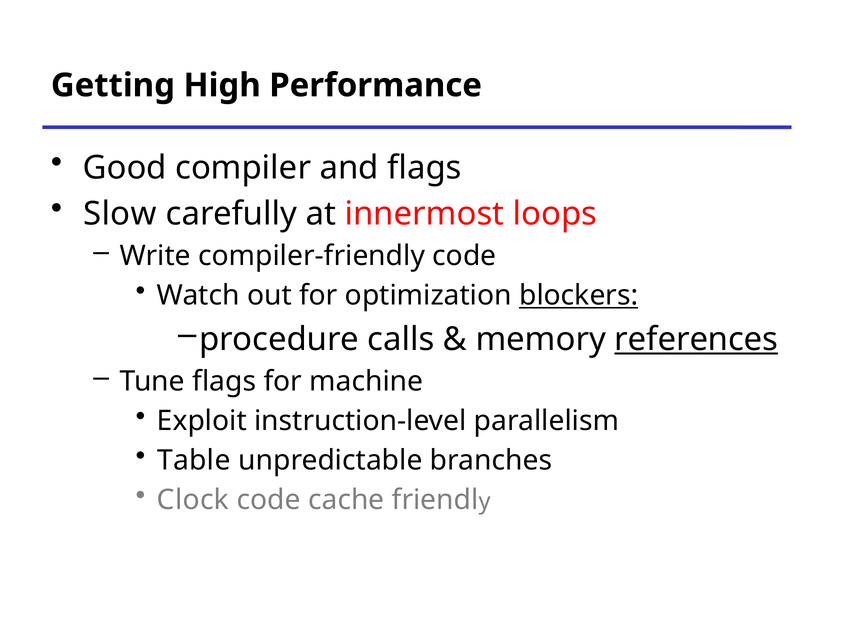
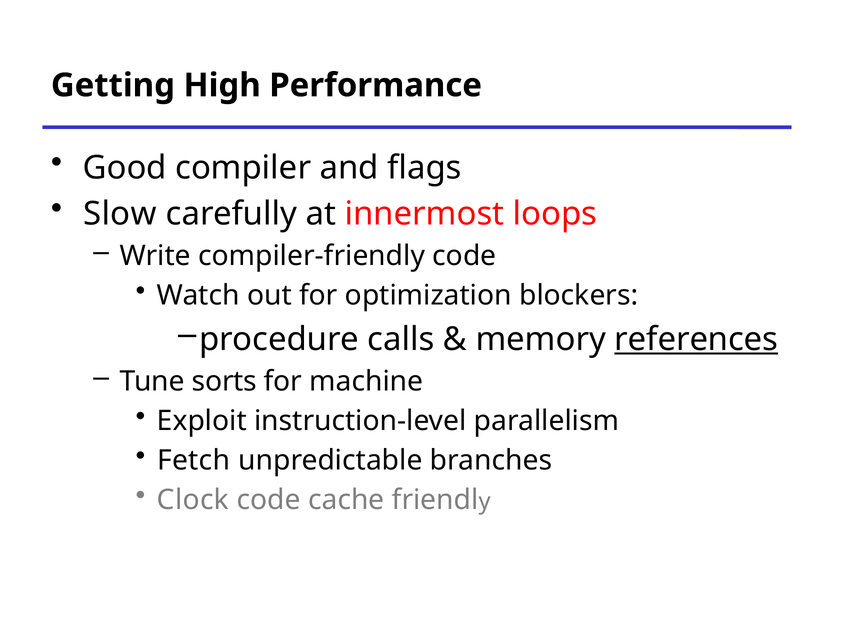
blockers underline: present -> none (579, 296)
Tune flags: flags -> sorts (224, 381)
Table: Table -> Fetch (194, 460)
